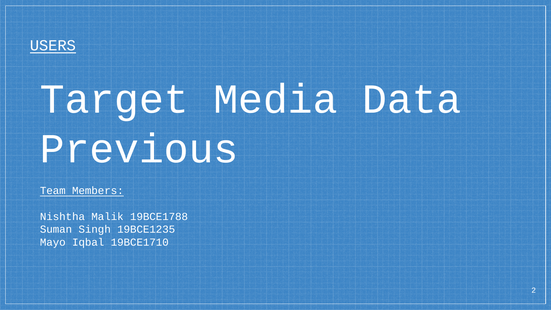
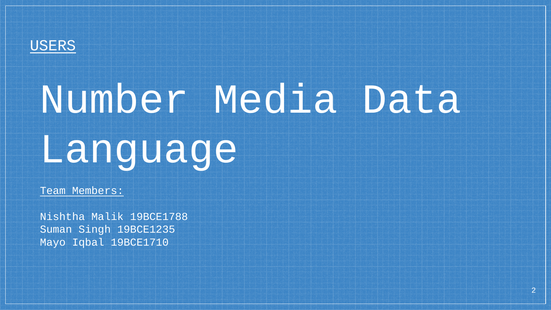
Target: Target -> Number (114, 99)
Previous: Previous -> Language (139, 149)
